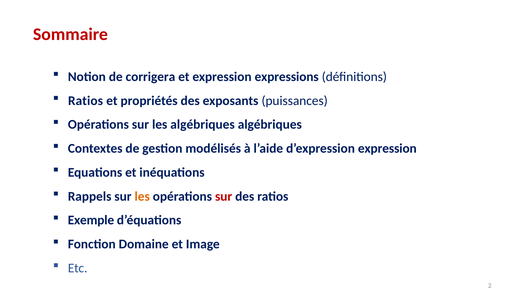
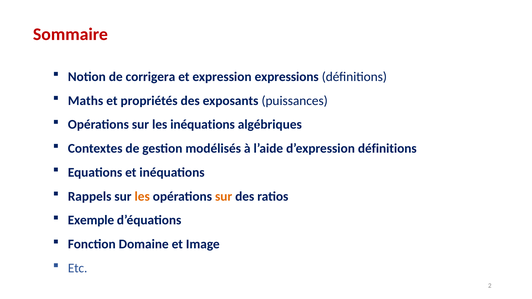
Ratios: Ratios -> Maths (86, 101)
les algébriques: algébriques -> inéquations (203, 125)
d’expression expression: expression -> définitions (387, 149)
sur colour: red -> orange (224, 196)
